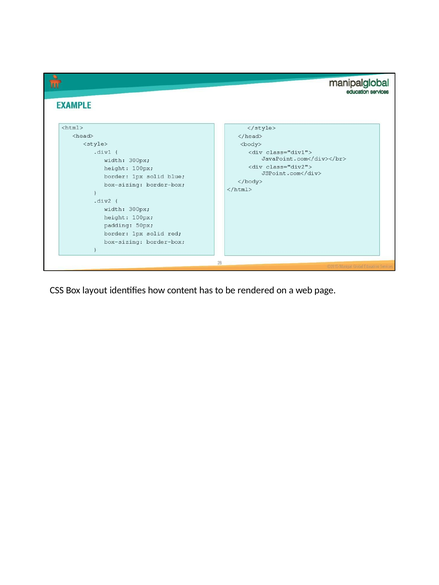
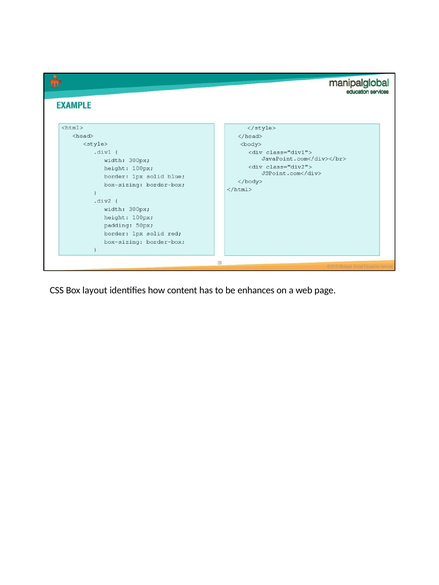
rendered: rendered -> enhances (256, 291)
